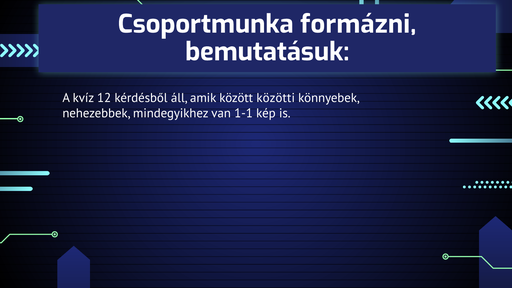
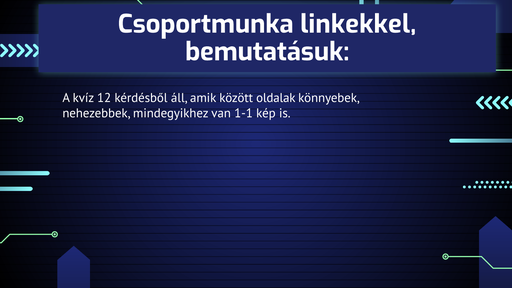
formázni: formázni -> linkekkel (358, 24)
közötti: közötti -> oldalak (276, 98)
